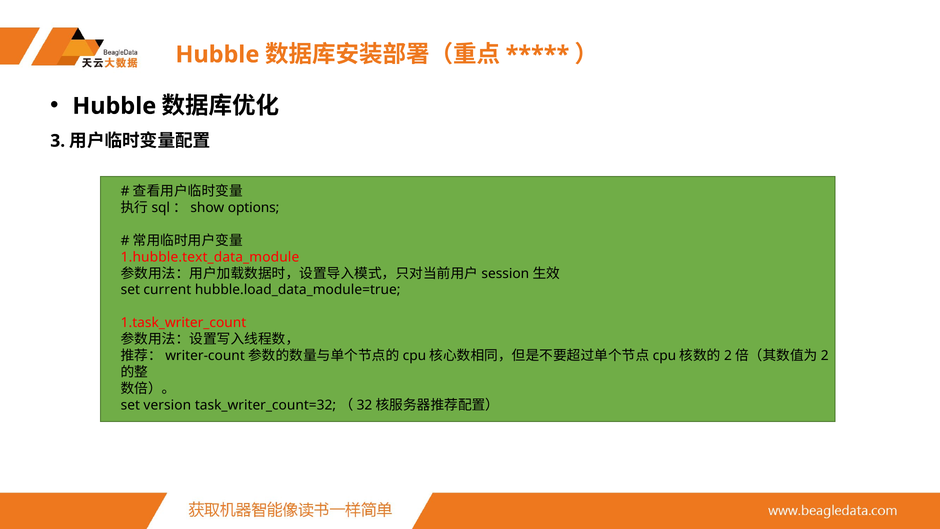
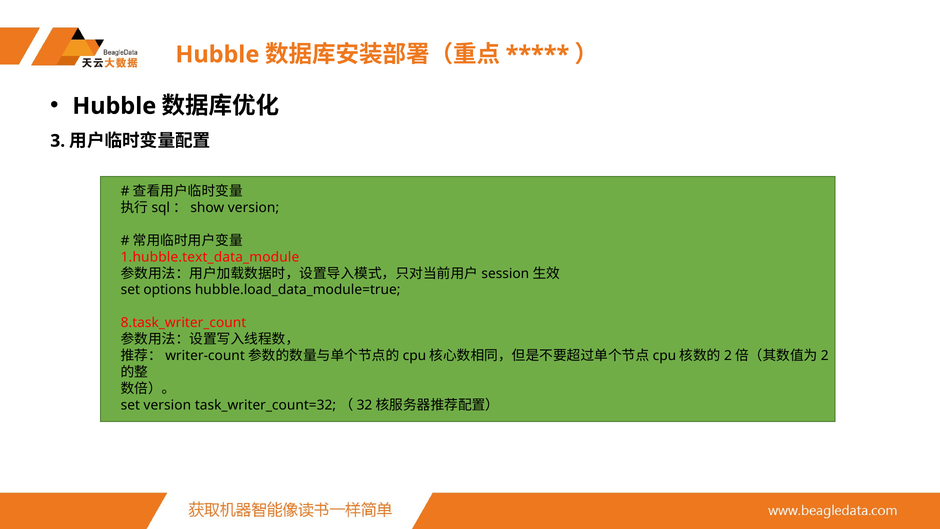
options: options -> version (254, 208)
current: current -> options (167, 290)
1.task_writer_count: 1.task_writer_count -> 8.task_writer_count (183, 323)
